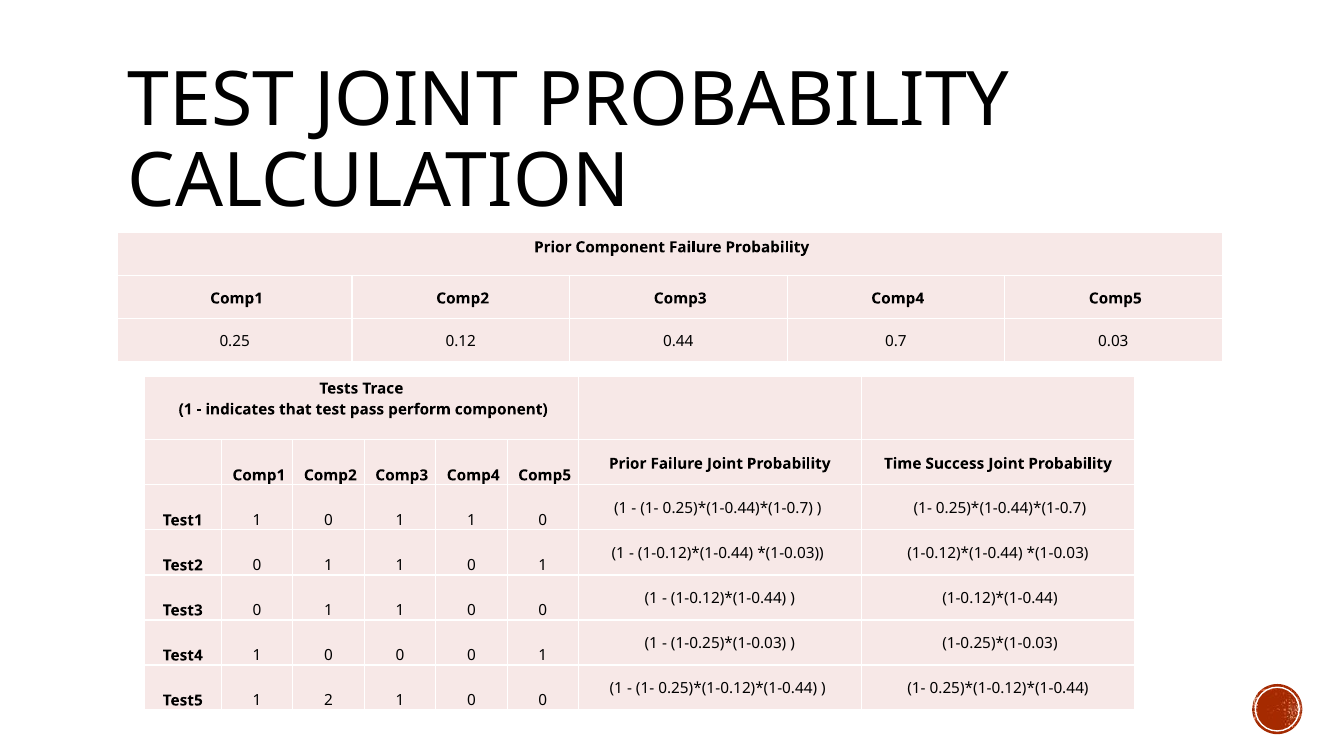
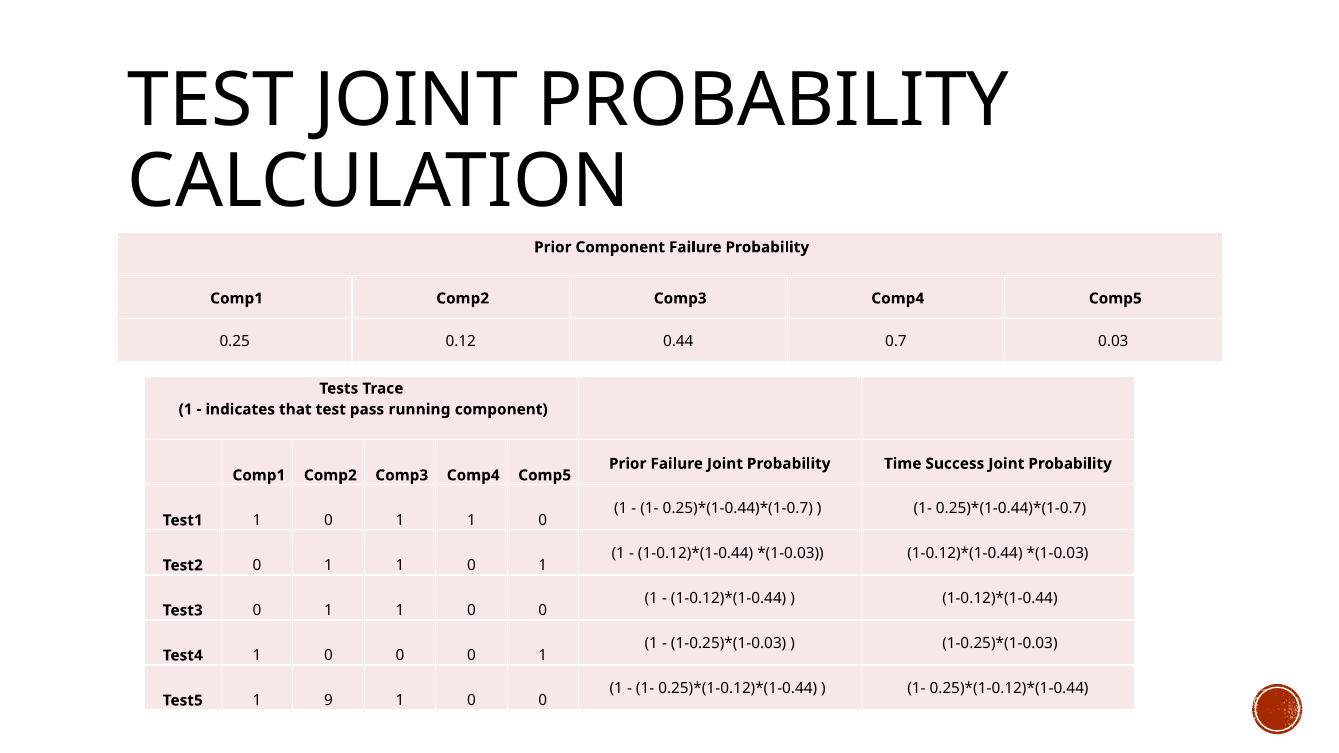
perform: perform -> running (419, 409)
2: 2 -> 9 (329, 701)
